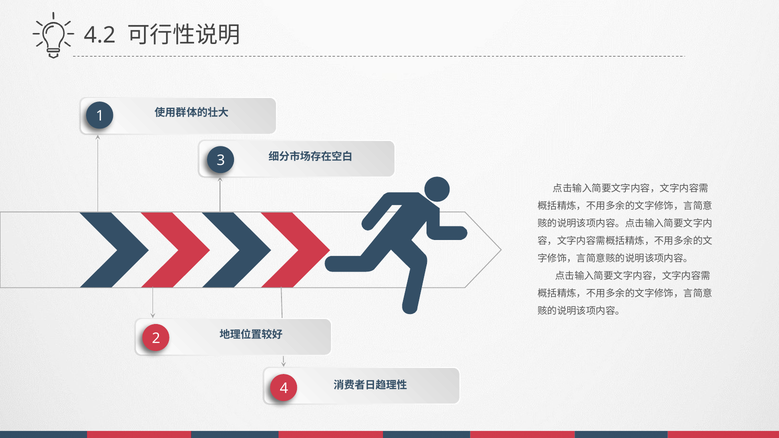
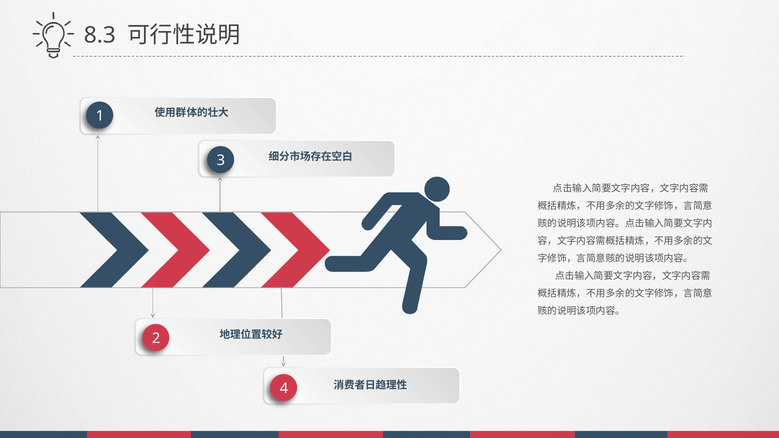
4.2: 4.2 -> 8.3 (100, 35)
